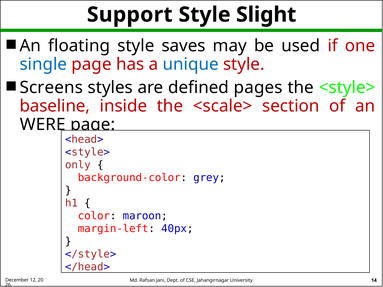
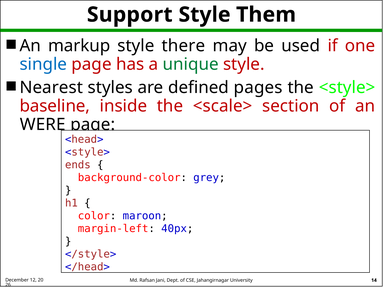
Slight: Slight -> Them (266, 15)
floating: floating -> markup (79, 46)
saves: saves -> there (183, 46)
unique colour: blue -> green (191, 64)
Screens: Screens -> Nearest (51, 88)
only: only -> ends (78, 165)
